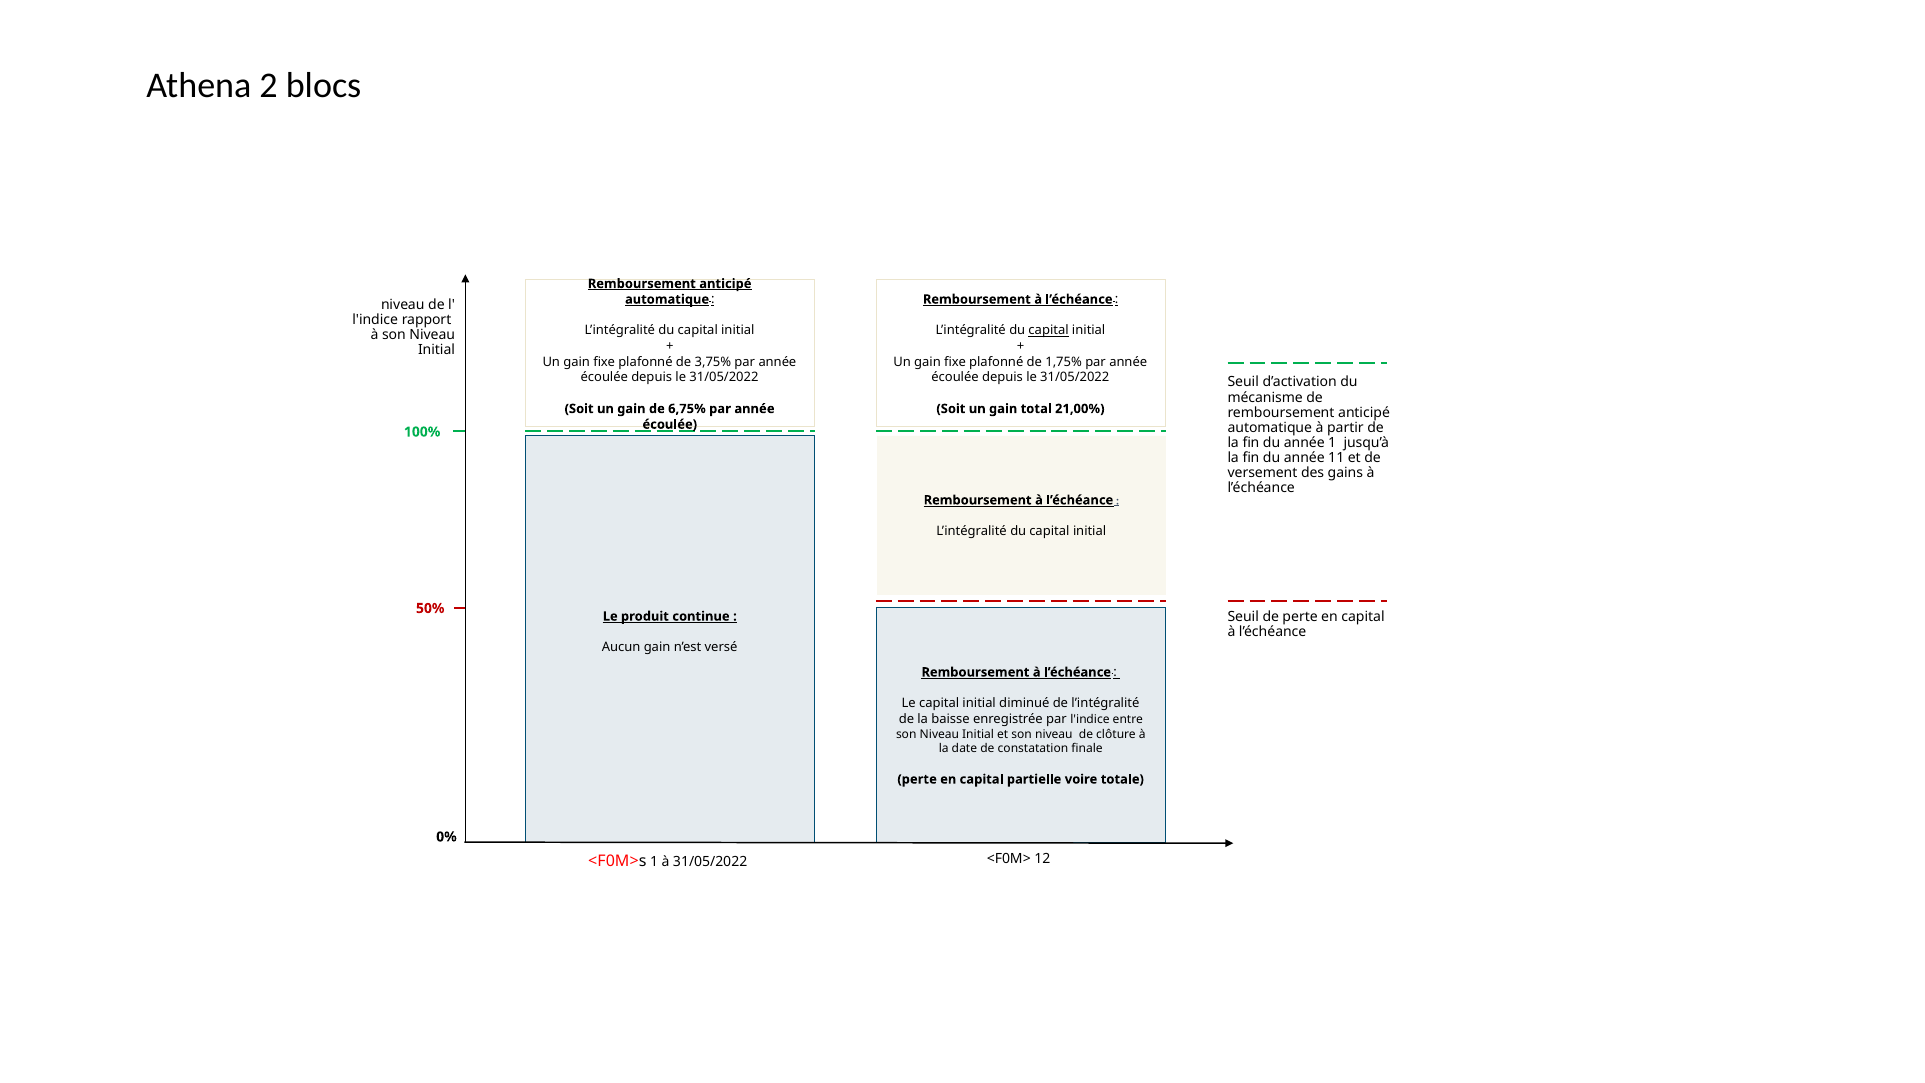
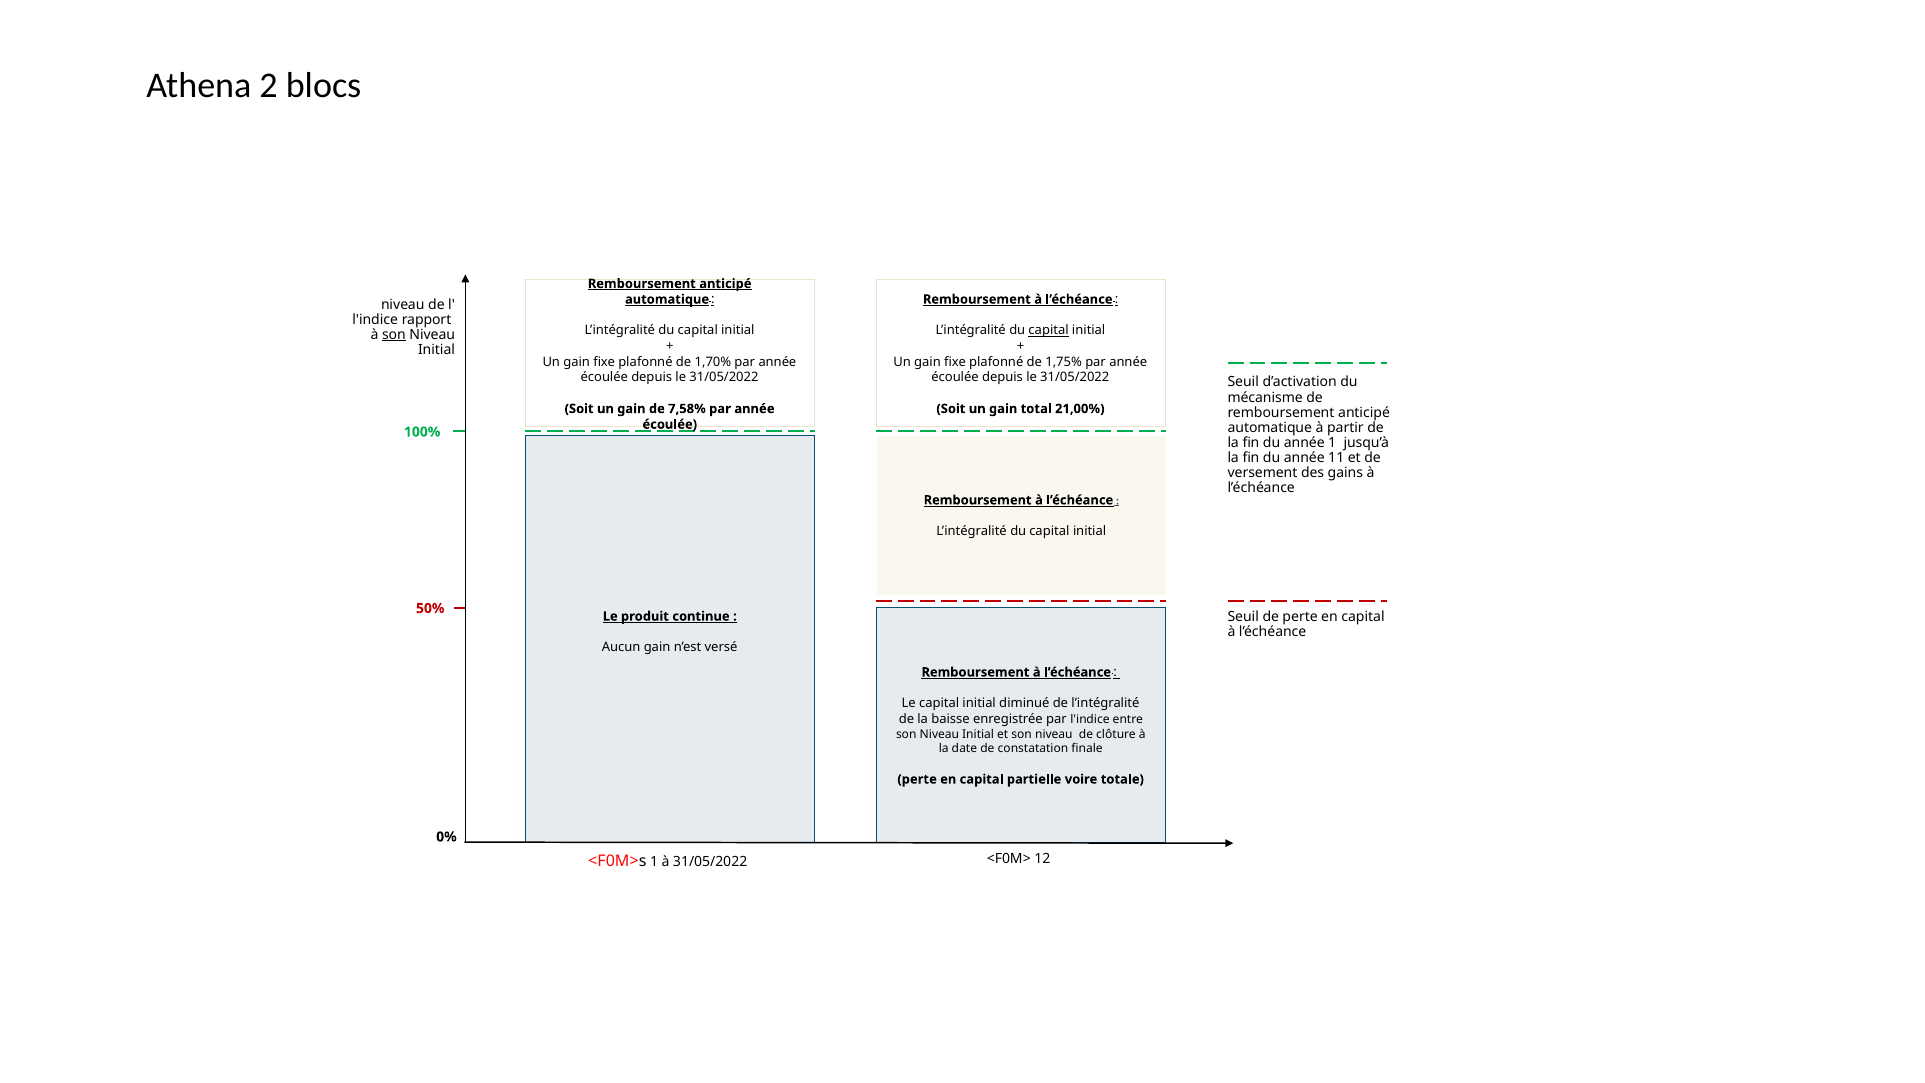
son underline: none -> present (394, 335)
3,75%: 3,75% -> 1,70% (713, 362)
6,75%: 6,75% -> 7,58% (687, 409)
